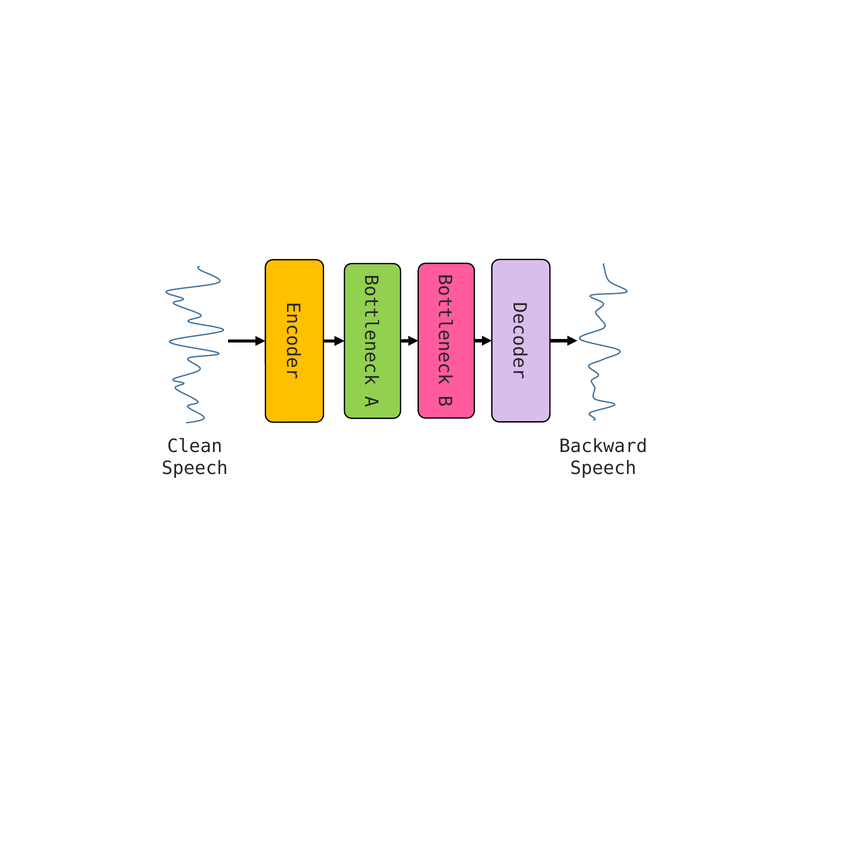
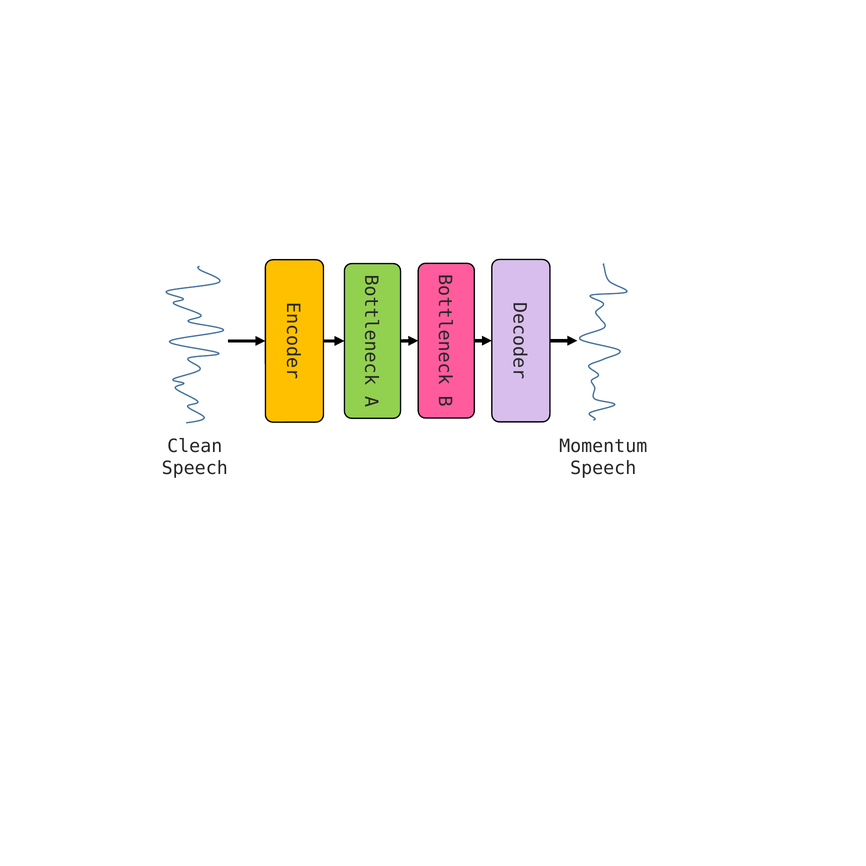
Backward: Backward -> Momentum (603, 446)
